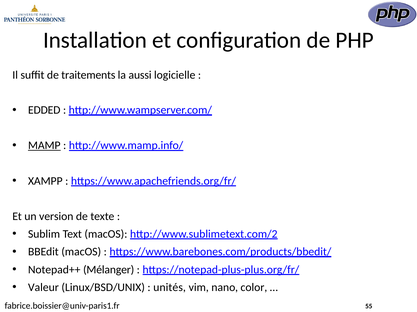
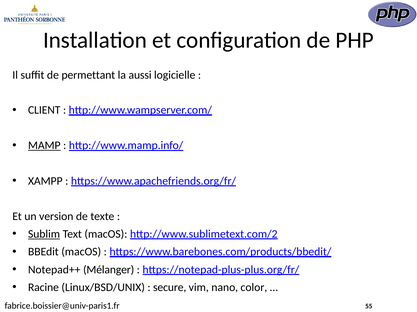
traitements: traitements -> permettant (88, 75)
EDDED: EDDED -> CLIENT (44, 110)
Sublim underline: none -> present (44, 234)
Valeur: Valeur -> Racine (43, 288)
unités: unités -> secure (170, 288)
